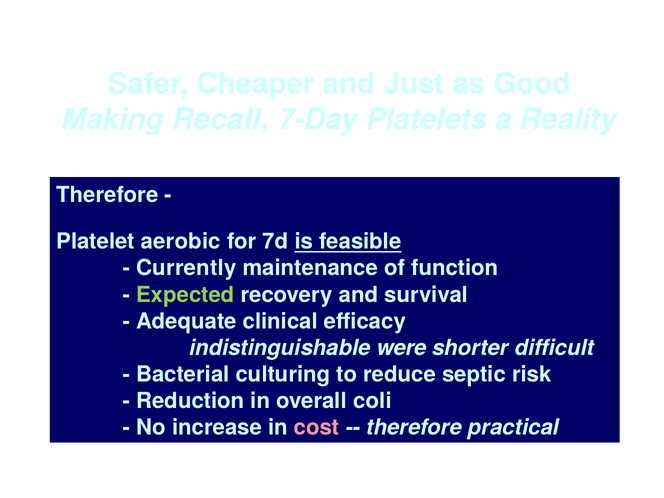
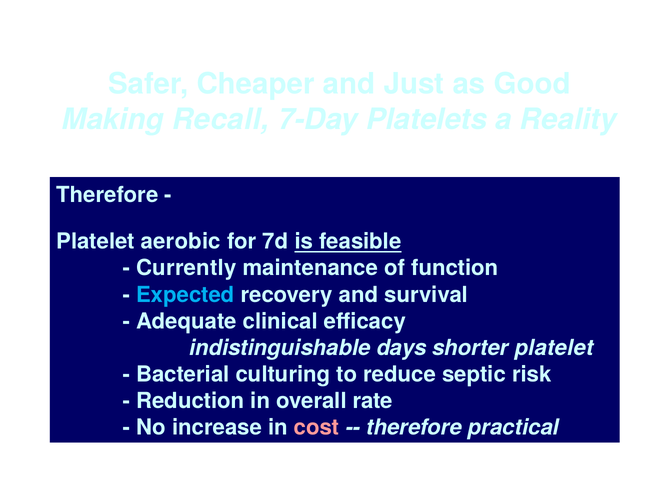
Expected colour: light green -> light blue (185, 295)
were: were -> days (402, 348)
shorter difficult: difficult -> platelet (554, 348)
coli: coli -> rate (373, 401)
